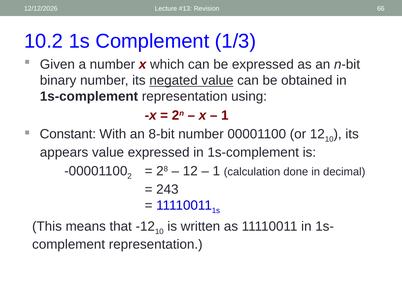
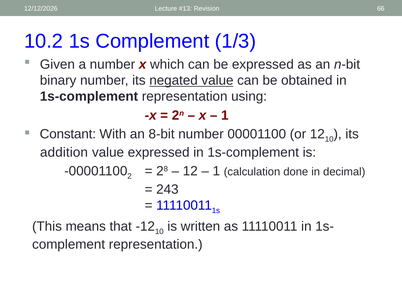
appears: appears -> addition (64, 153)
